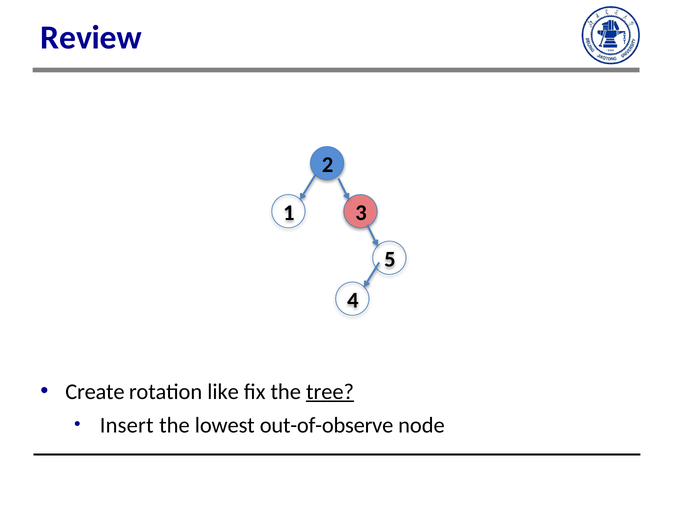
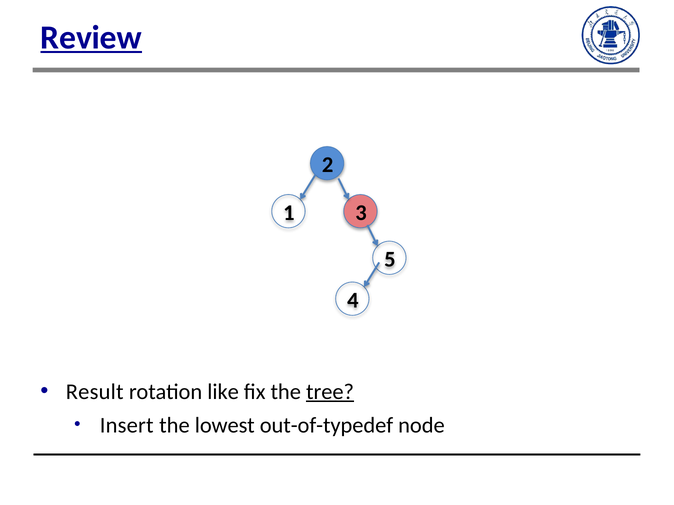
Review underline: none -> present (91, 37)
Create: Create -> Result (95, 392)
out-of-observe: out-of-observe -> out-of-typedef (326, 426)
